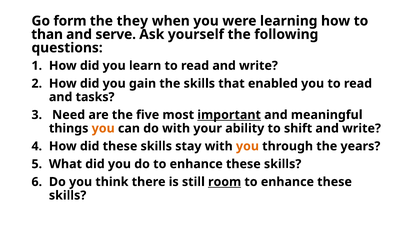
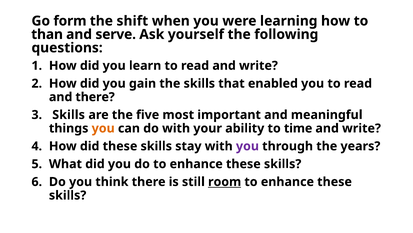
they: they -> shift (132, 21)
and tasks: tasks -> there (95, 97)
Need: Need -> Skills (69, 115)
important underline: present -> none (229, 115)
shift: shift -> time (298, 128)
you colour: orange -> purple (247, 146)
